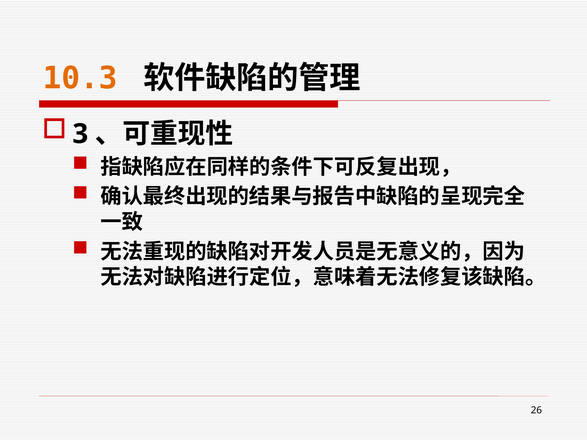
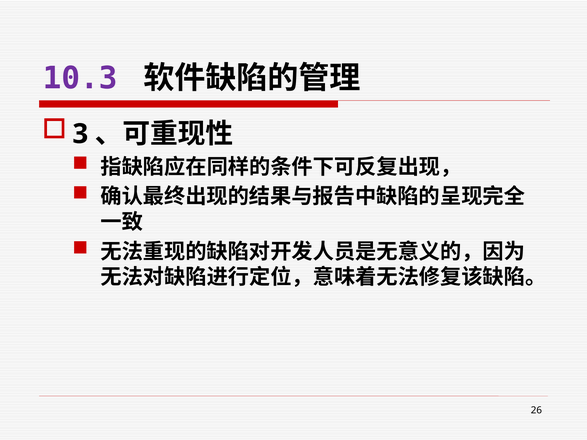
10.3 colour: orange -> purple (80, 78)
